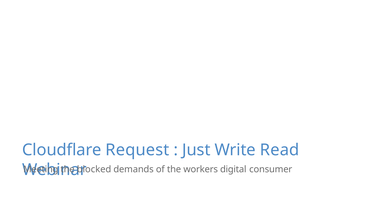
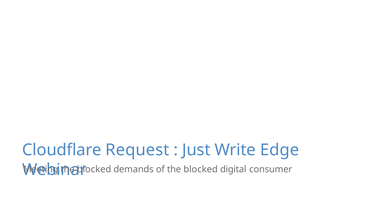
Read: Read -> Edge (280, 150)
of the workers: workers -> blocked (201, 169)
